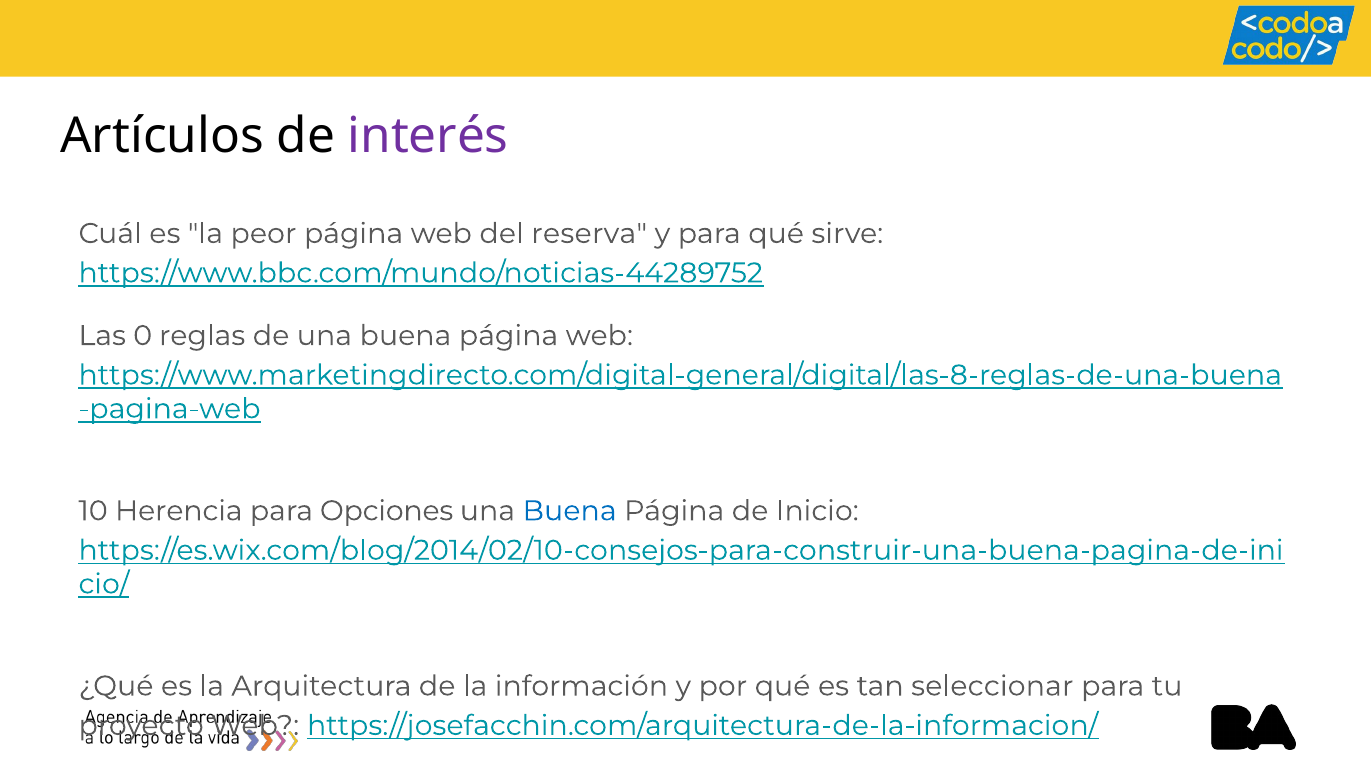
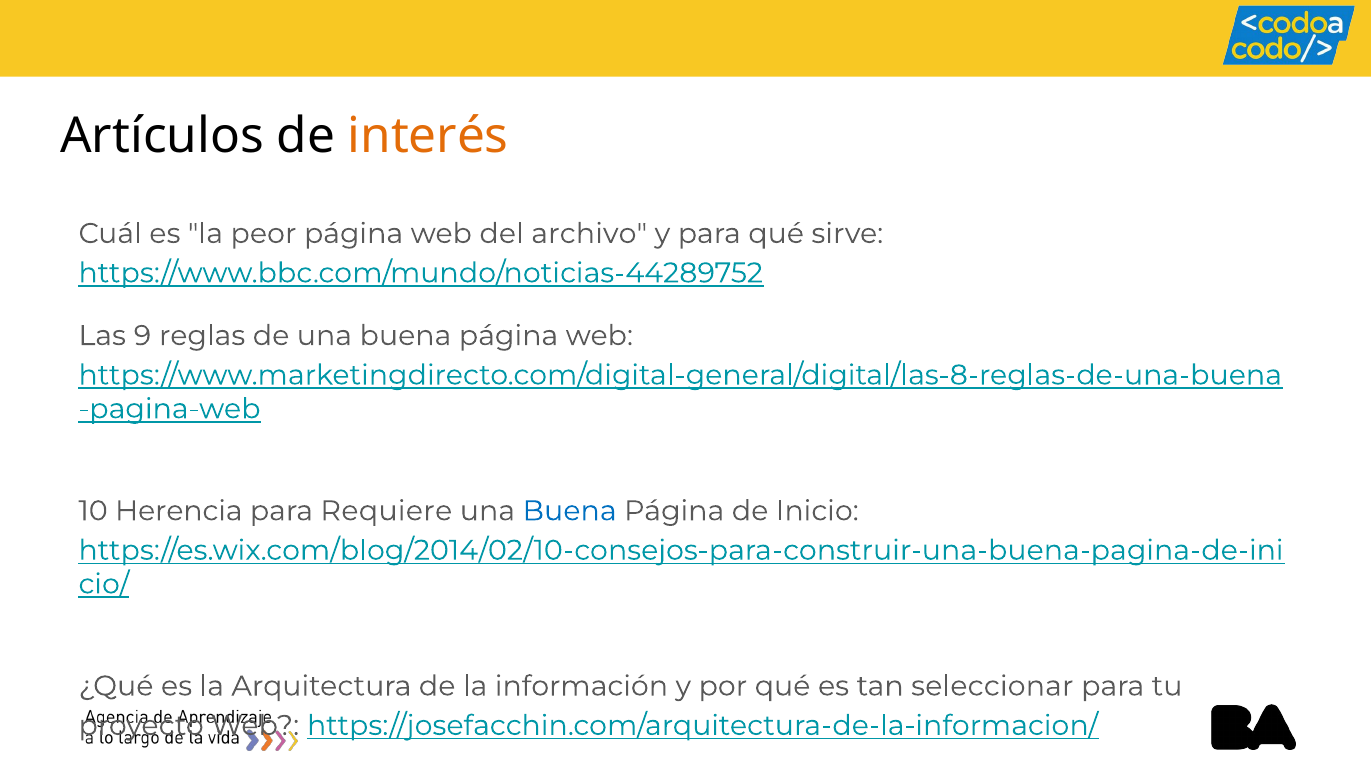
interés colour: purple -> orange (428, 136)
reserva: reserva -> archivo (589, 234)
0: 0 -> 9 (142, 336)
Opciones: Opciones -> Requiere (386, 511)
